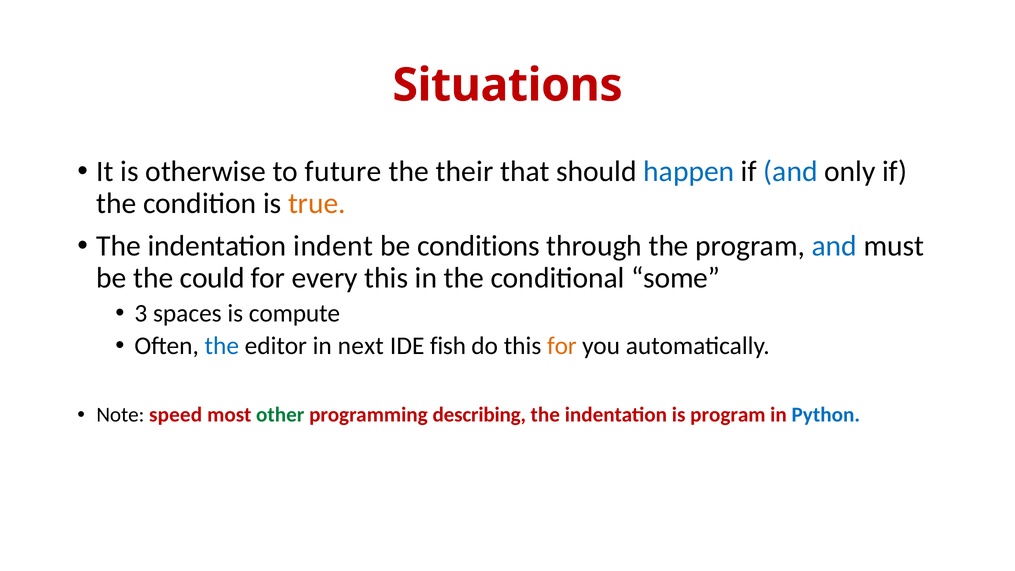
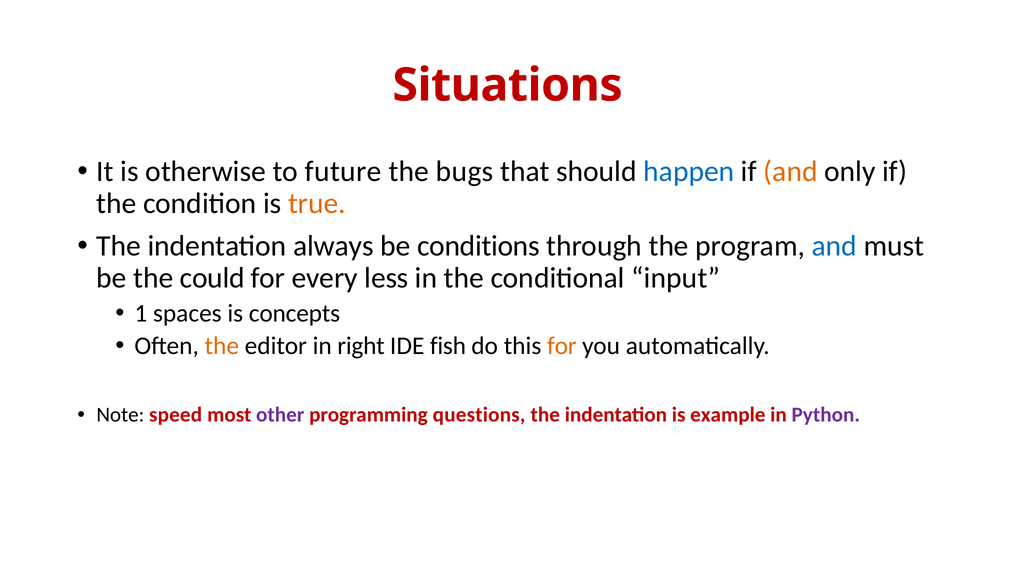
their: their -> bugs (465, 172)
and colour: blue -> orange (790, 172)
indent: indent -> always (333, 246)
every this: this -> less (386, 278)
some: some -> input (676, 278)
3: 3 -> 1 (141, 313)
compute: compute -> concepts (294, 313)
the colour: blue -> orange (222, 346)
next: next -> right (361, 346)
other colour: green -> purple (280, 415)
describing: describing -> questions (479, 415)
is program: program -> example (728, 415)
Python colour: blue -> purple (826, 415)
